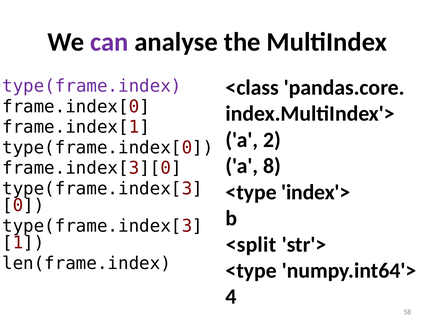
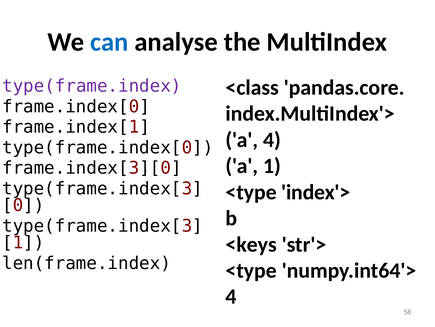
can colour: purple -> blue (109, 42)
a 2: 2 -> 4 (272, 140)
a 8: 8 -> 1 (272, 166)
<split: <split -> <keys (251, 244)
